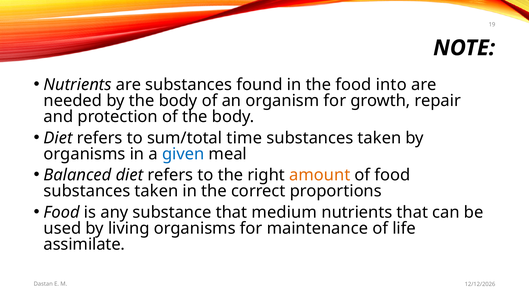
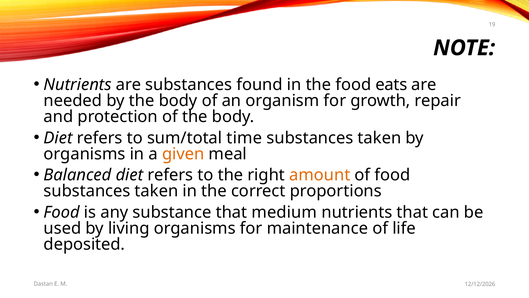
into: into -> eats (391, 85)
given colour: blue -> orange (183, 154)
assimilate: assimilate -> deposited (84, 244)
